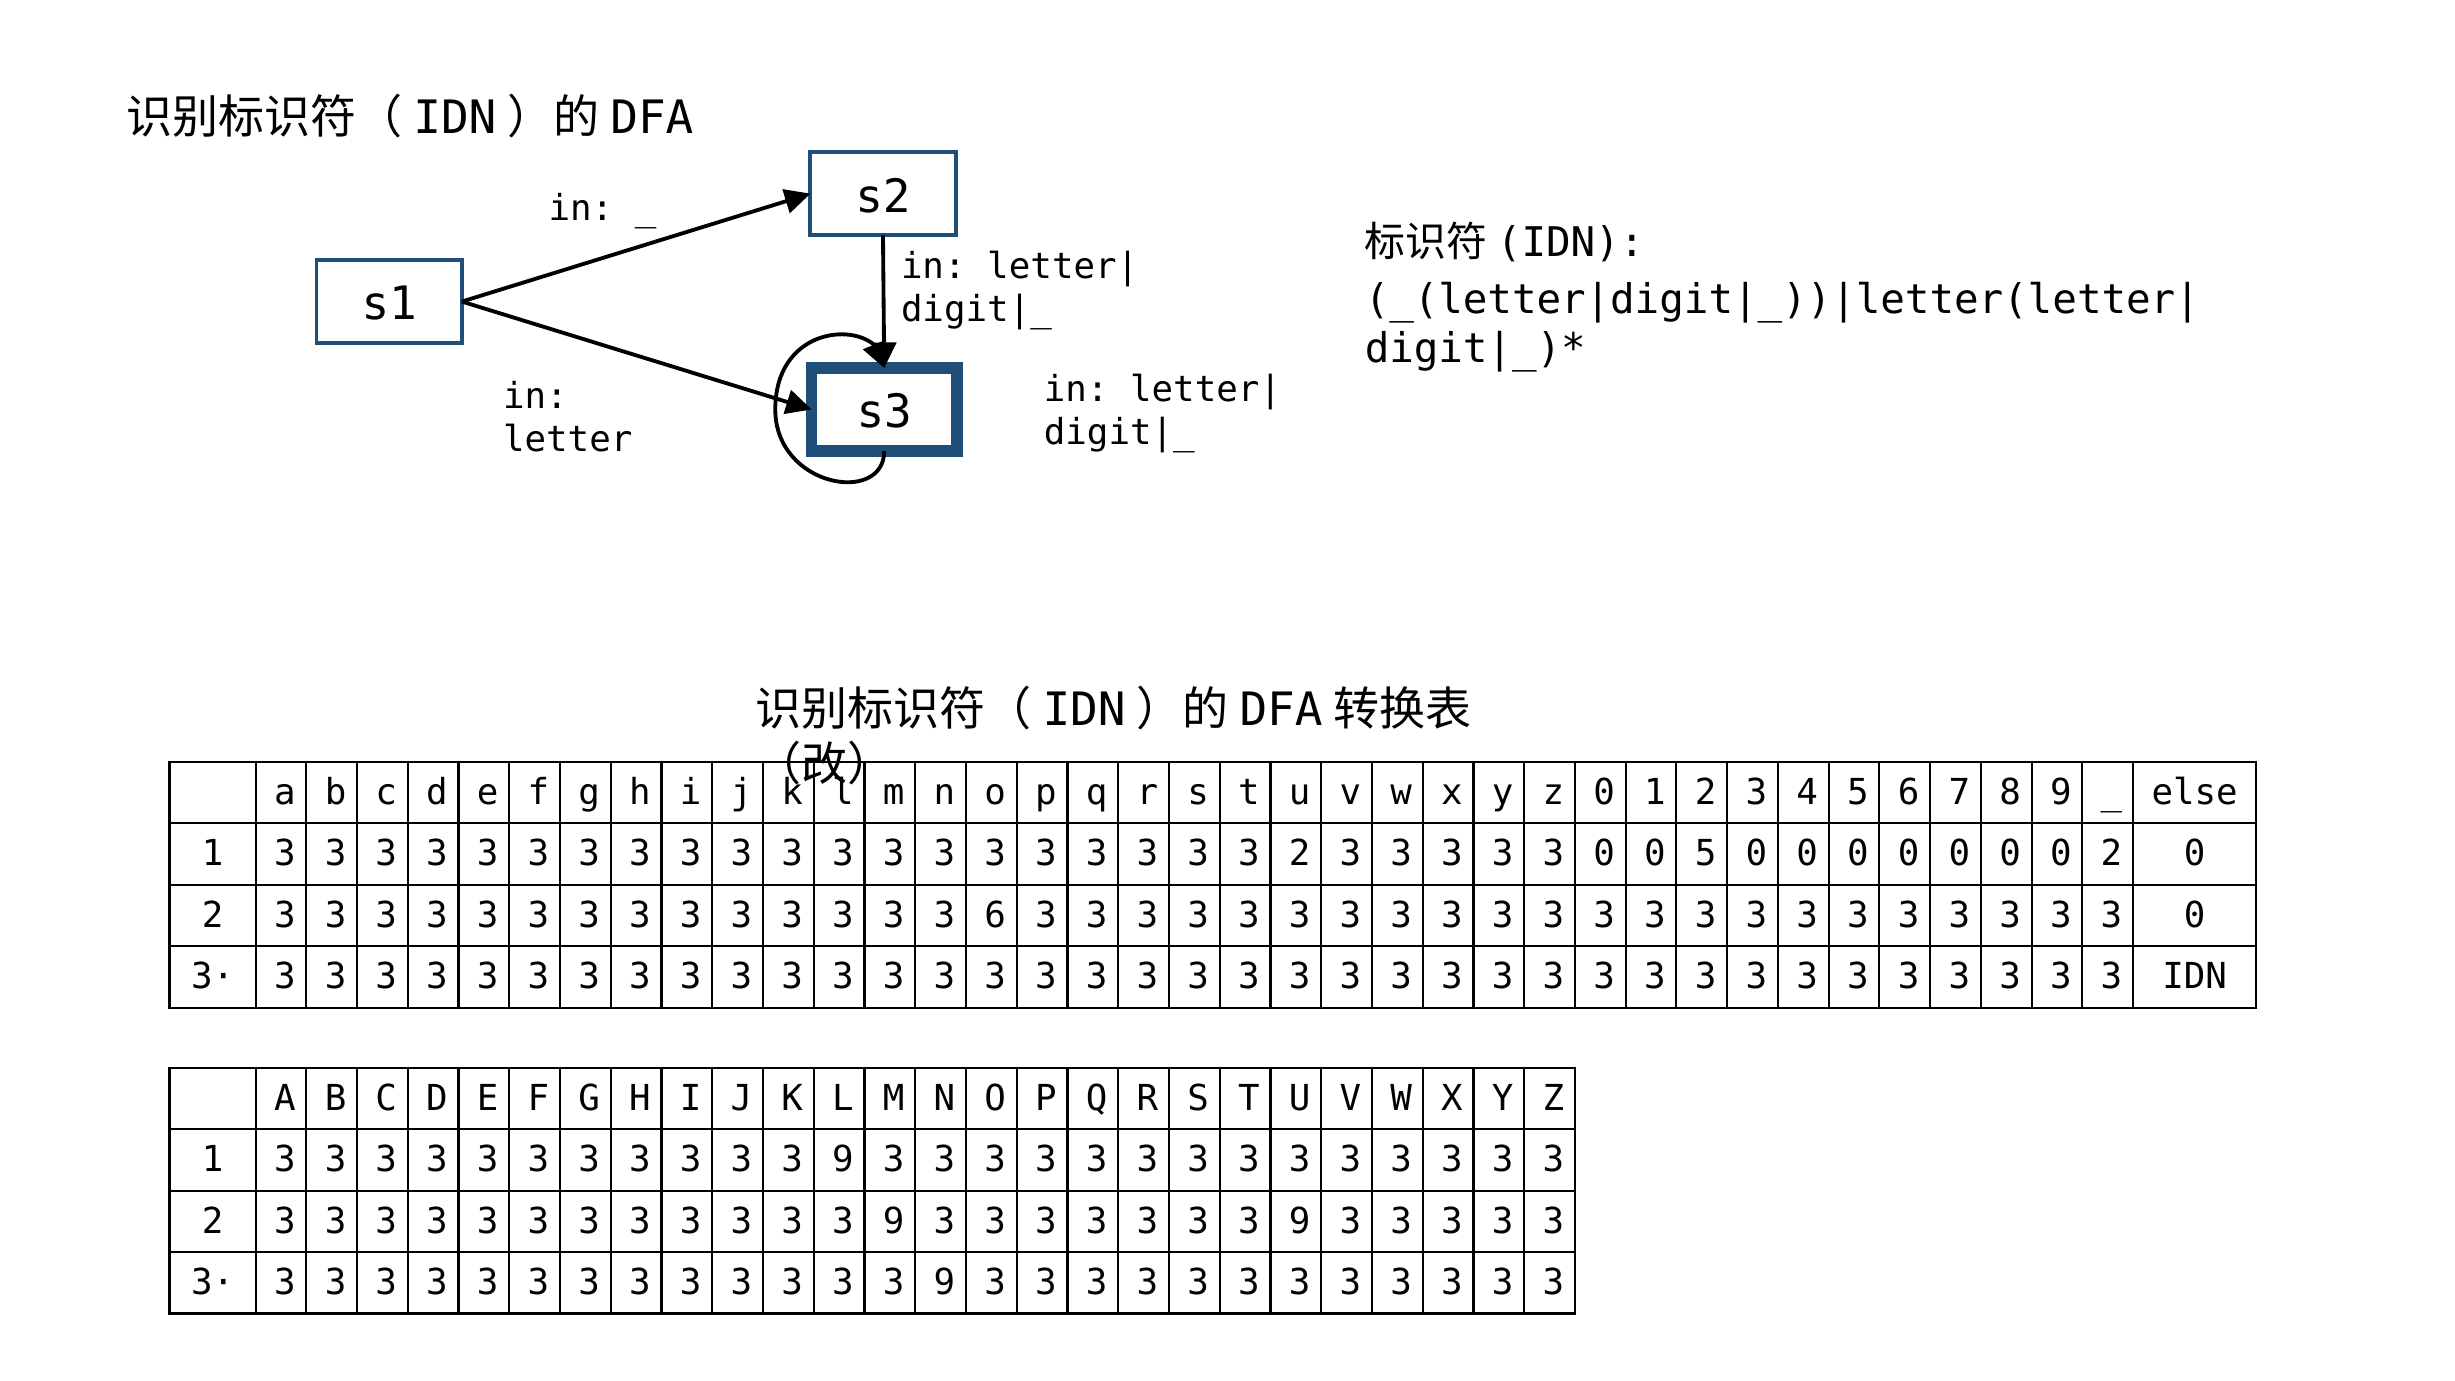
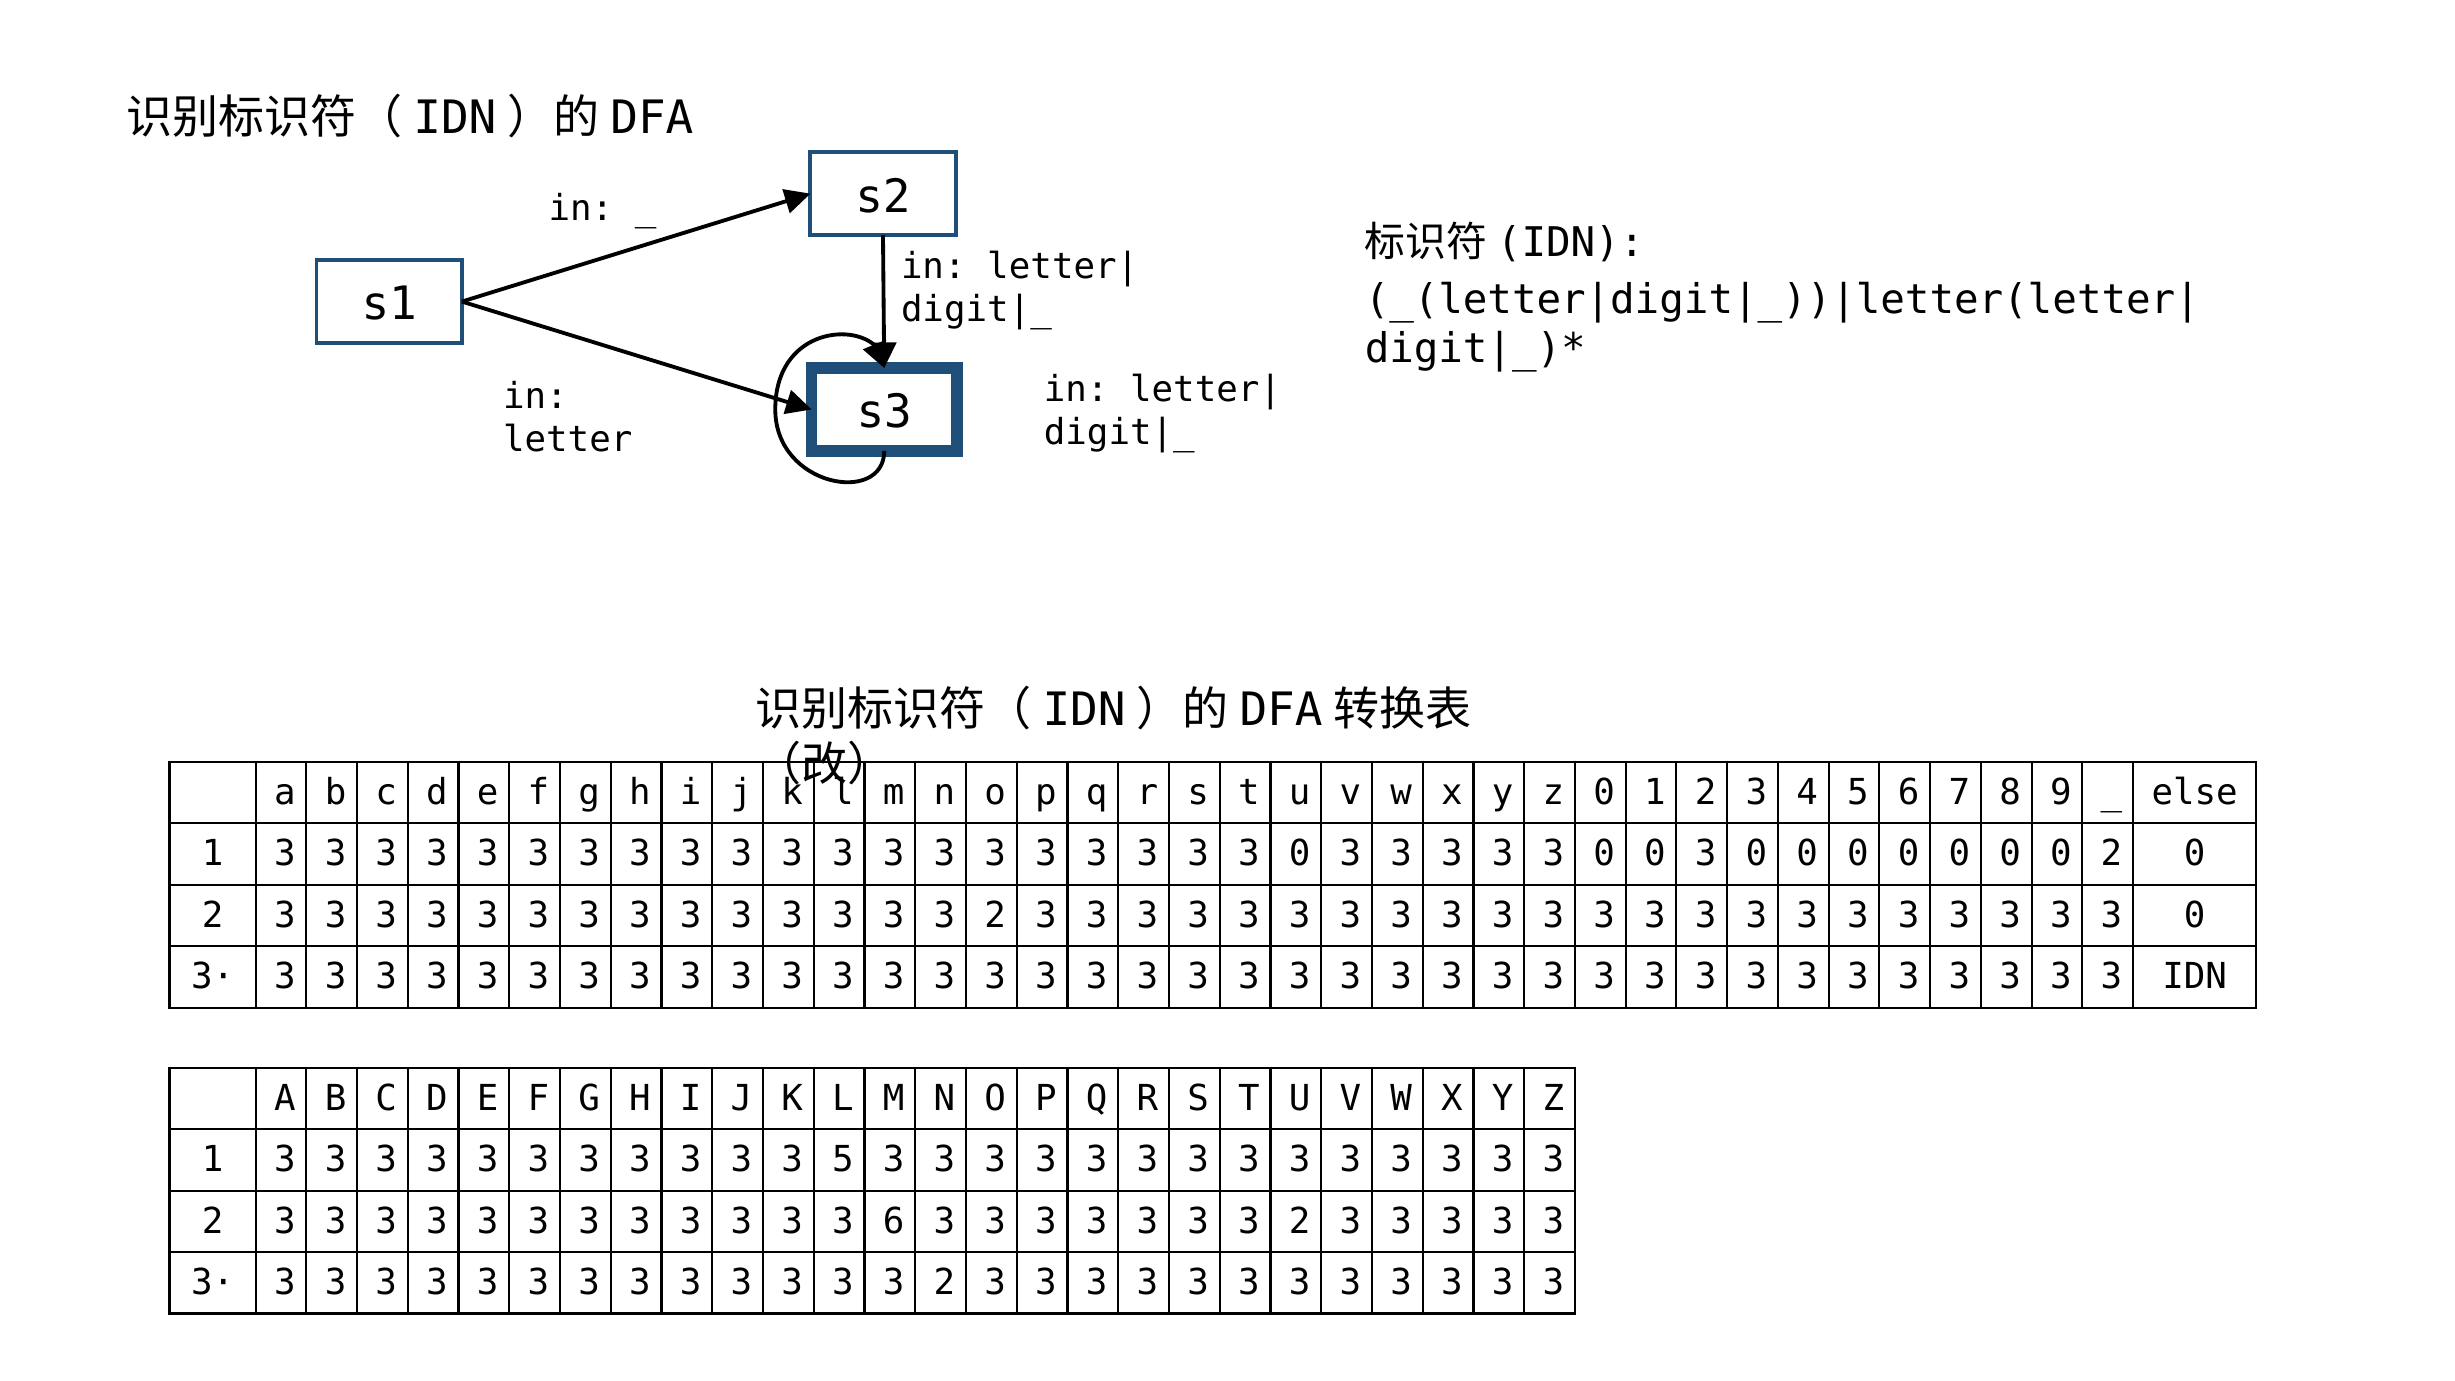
2: 2 -> 0 (1300, 854)
0 0 5: 5 -> 3 (1706, 854)
6: 6 -> 2 (995, 916)
9: 9 -> 5 (843, 1160)
9: 9 -> 6 (894, 1221)
9: 9 -> 2 (1300, 1221)
9: 9 -> 2 (944, 1283)
